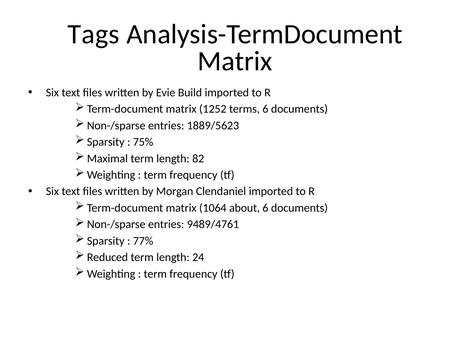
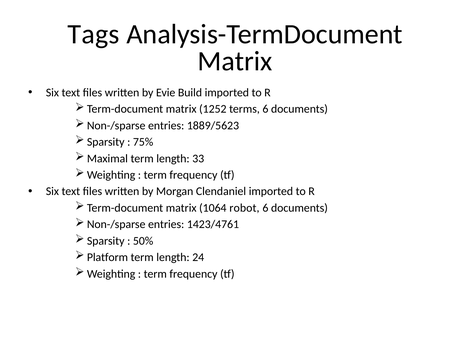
82: 82 -> 33 (198, 158)
about: about -> robot (244, 208)
9489/4761: 9489/4761 -> 1423/4761 (213, 224)
77%: 77% -> 50% (143, 241)
Reduced: Reduced -> Platform (107, 257)
